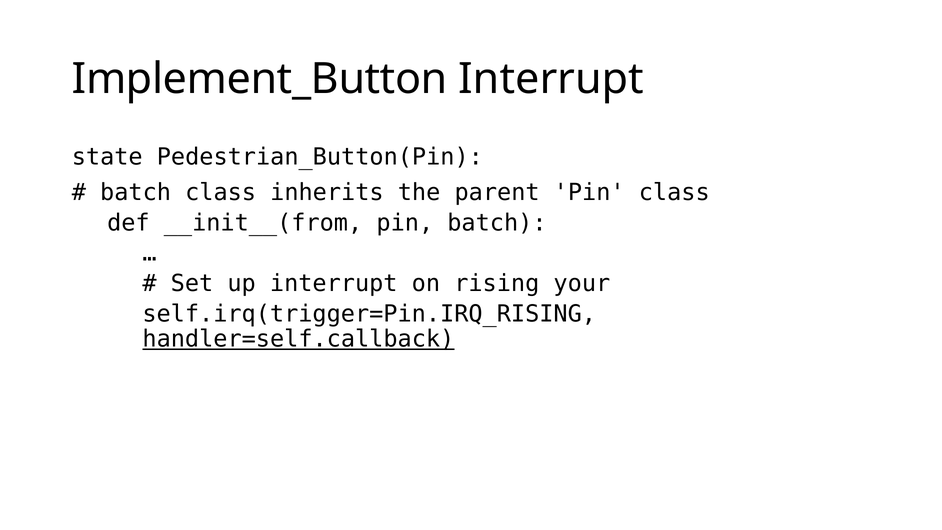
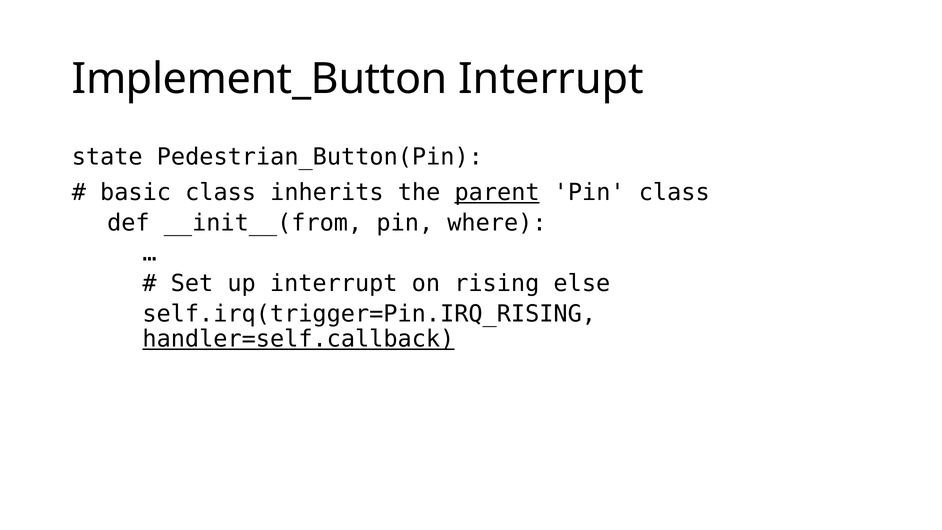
batch: batch -> basic (136, 192)
parent underline: none -> present (497, 192)
pin batch: batch -> where (497, 223)
your: your -> else (582, 283)
